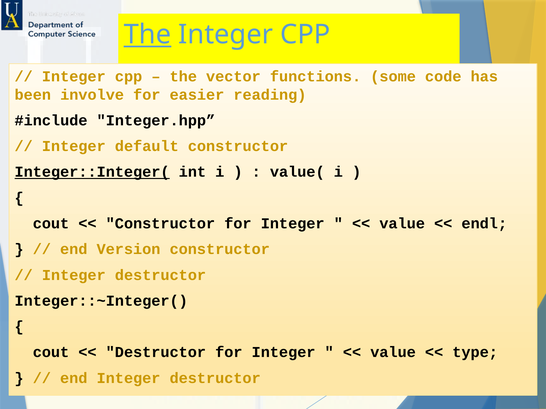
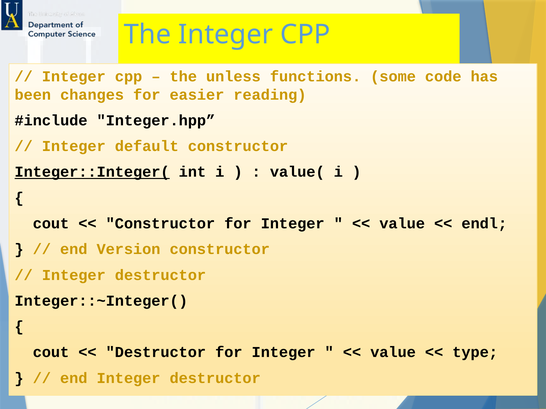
The underline: present -> none (147, 35)
vector: vector -> unless (233, 77)
involve: involve -> changes (92, 95)
